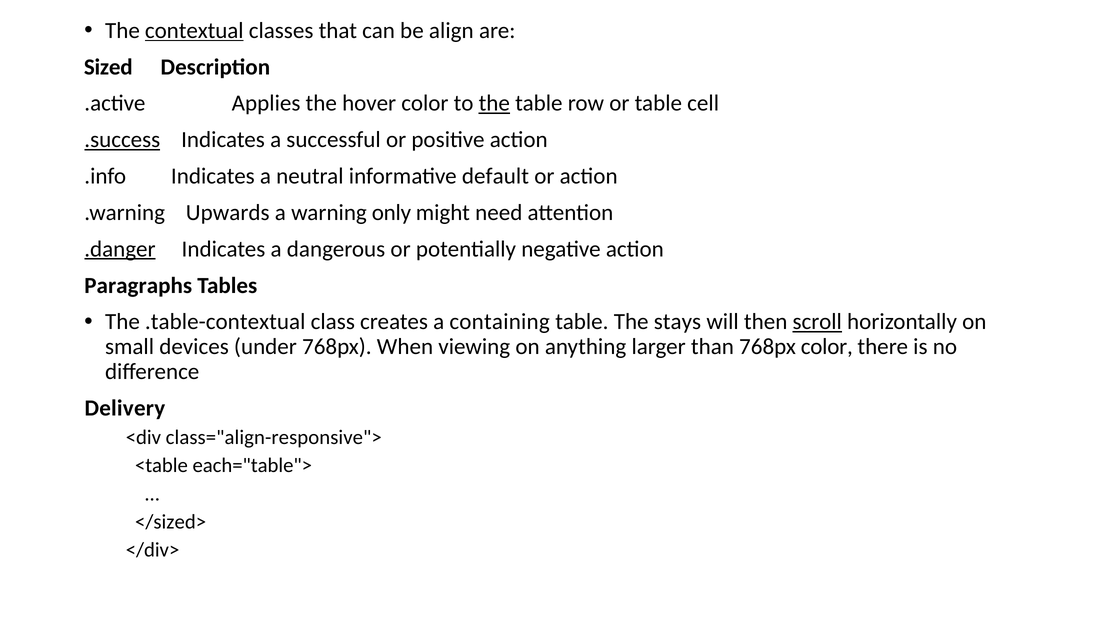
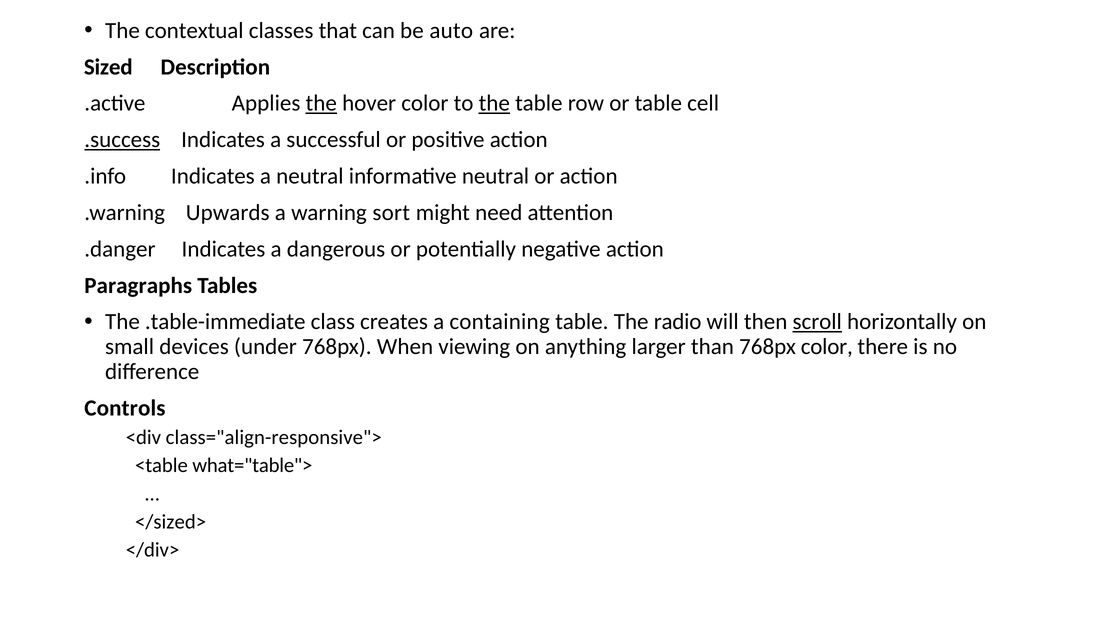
contextual underline: present -> none (194, 31)
align: align -> auto (451, 31)
the underline: none -> present (321, 103)
informative default: default -> neutral (496, 176)
only: only -> sort (391, 213)
.danger underline: present -> none (120, 249)
.table-contextual: .table-contextual -> .table-immediate (225, 322)
stays: stays -> radio (678, 322)
Delivery: Delivery -> Controls (125, 408)
each="table">: each="table"> -> what="table"> (252, 466)
